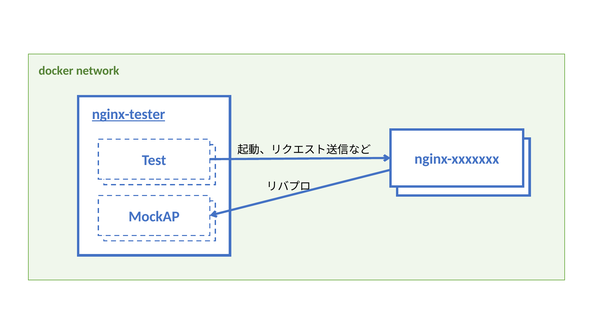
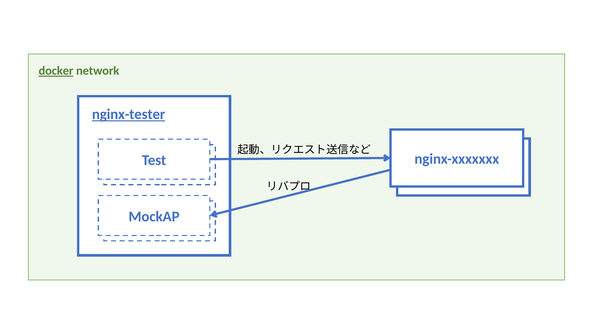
docker underline: none -> present (56, 71)
